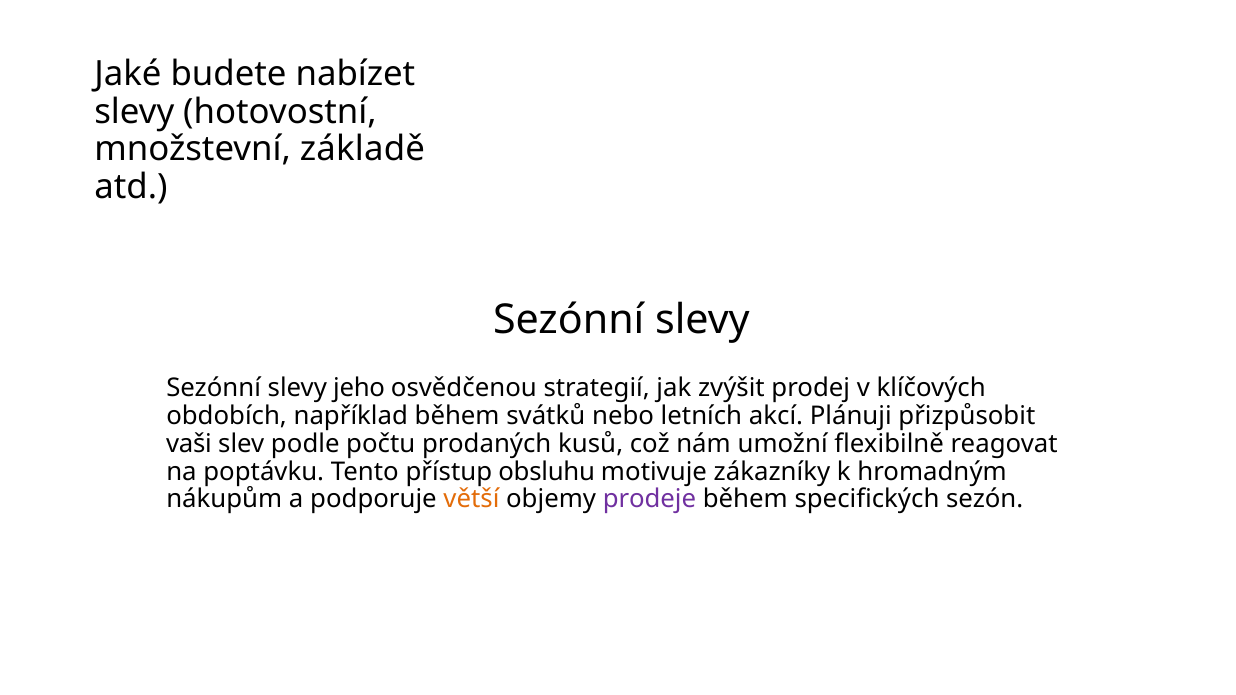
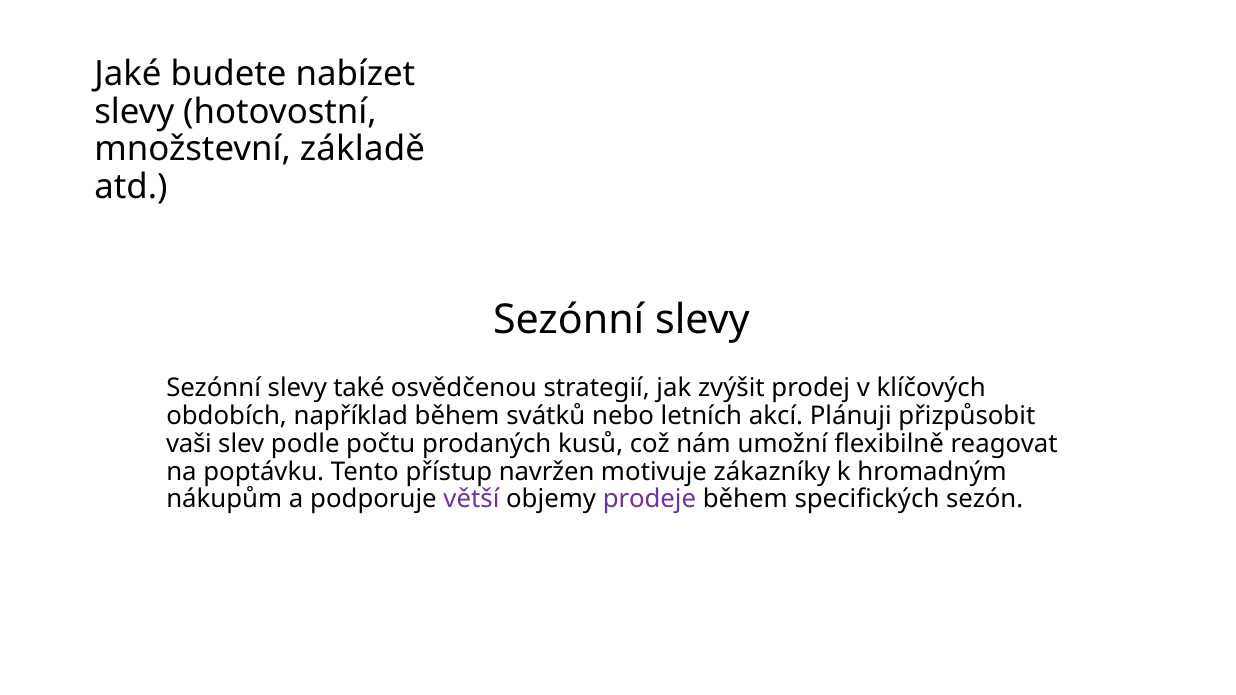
jeho: jeho -> také (359, 388)
obsluhu: obsluhu -> navržen (547, 472)
větší colour: orange -> purple (471, 500)
